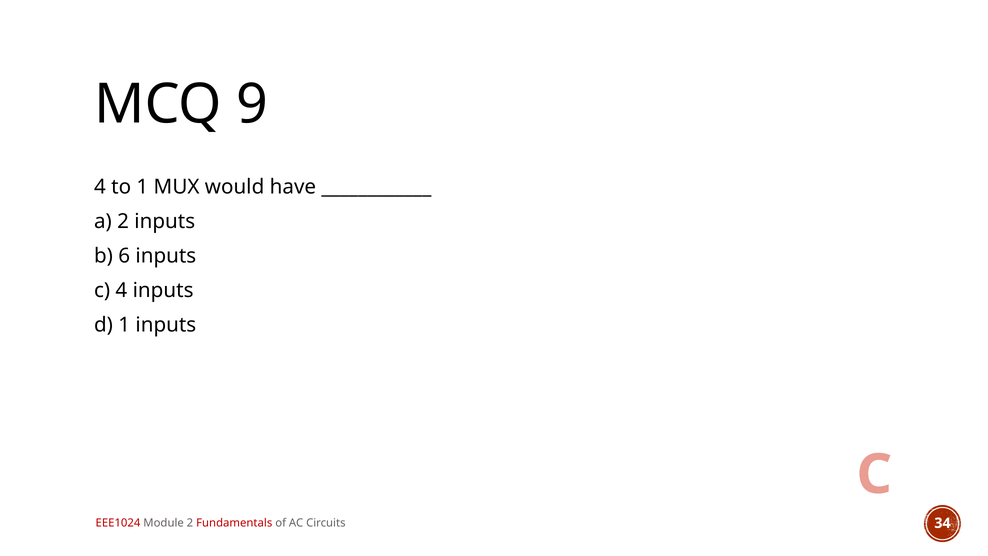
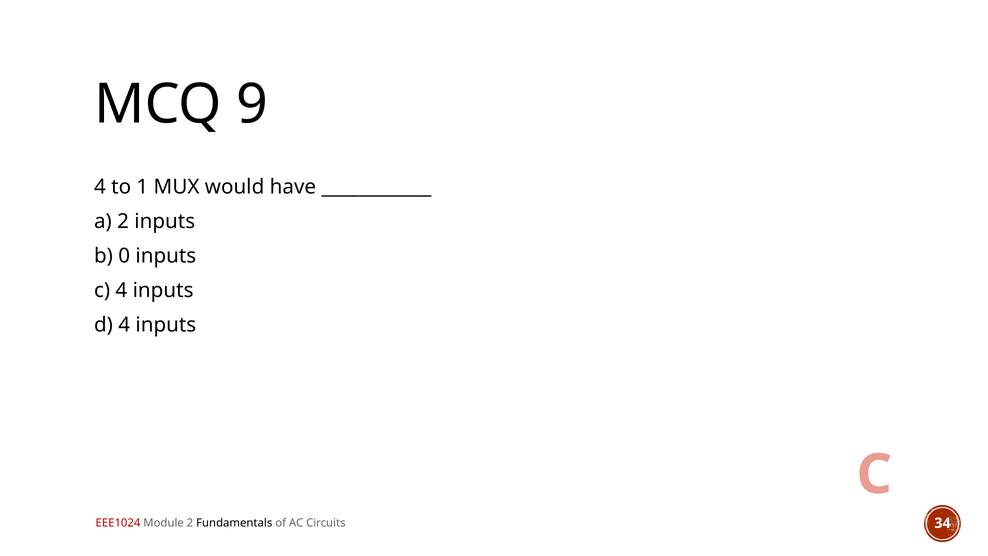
6: 6 -> 0 (124, 256)
d 1: 1 -> 4 (124, 325)
Fundamentals colour: red -> black (234, 523)
